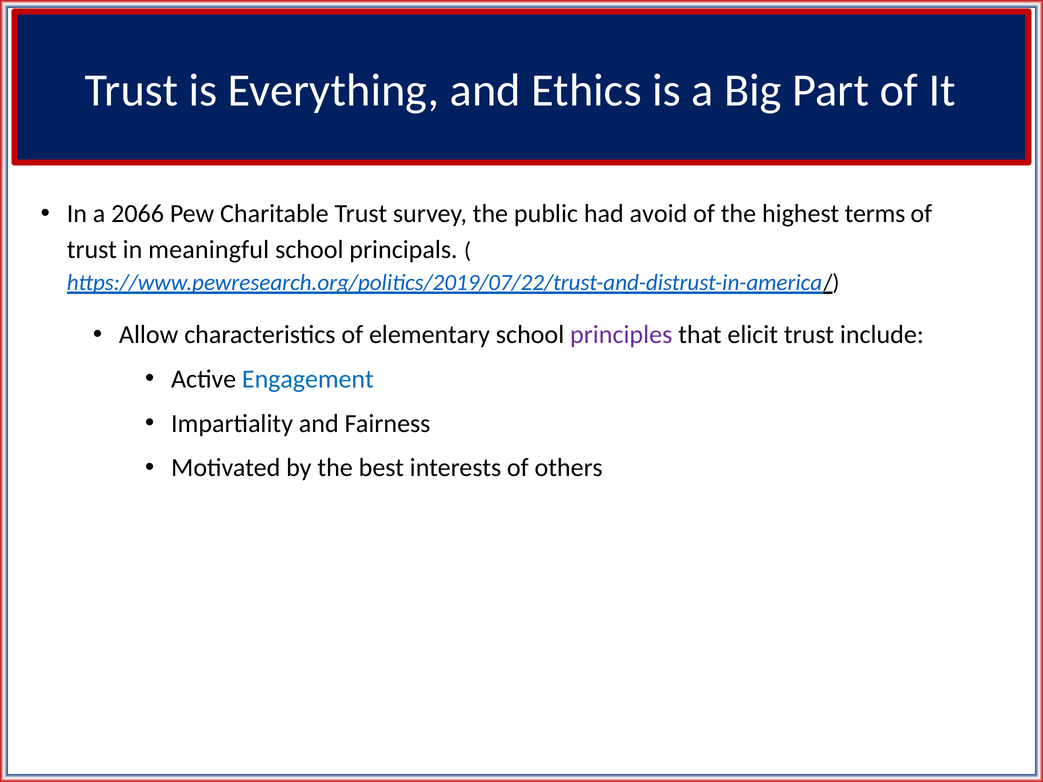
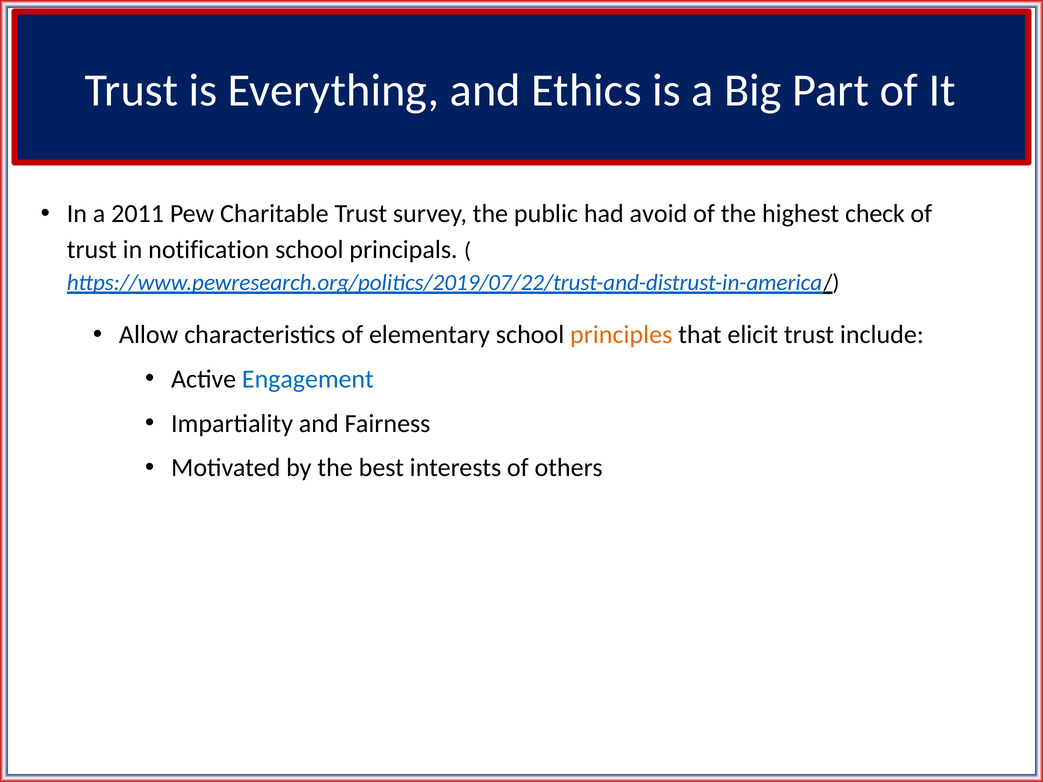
2066: 2066 -> 2011 (138, 214)
terms: terms -> check (875, 214)
meaningful: meaningful -> notification (209, 250)
principles colour: purple -> orange (621, 335)
